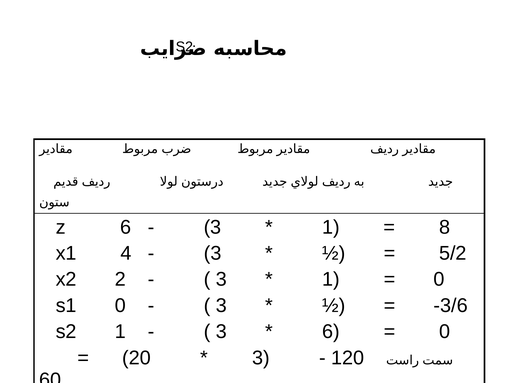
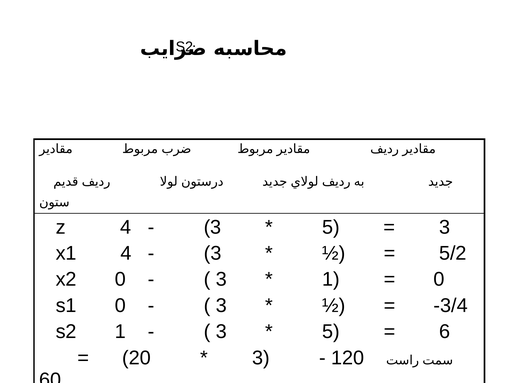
z 6: 6 -> 4 (126, 227)
1: 1 -> 5 (331, 227)
8: 8 -> 3 (445, 227)
x2 2: 2 -> 0 (120, 279)
-3/6: -3/6 -> -3/4 (451, 305)
6: 6 -> 5 (331, 331)
0: 0 -> 6 (445, 331)
